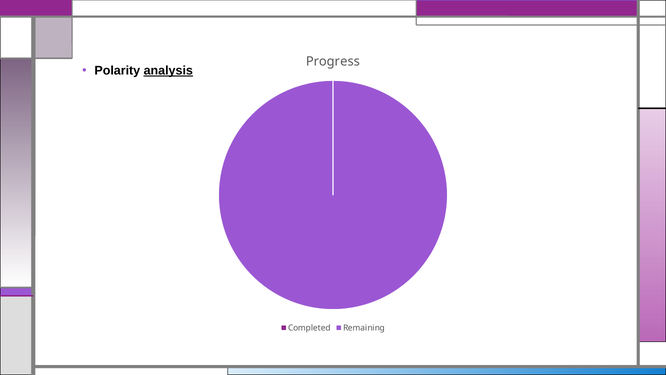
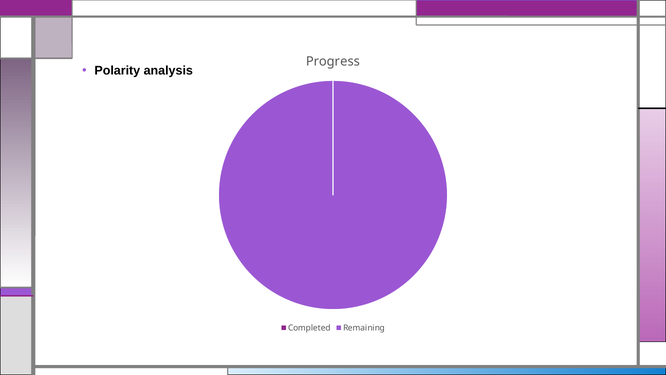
analysis underline: present -> none (168, 71)
